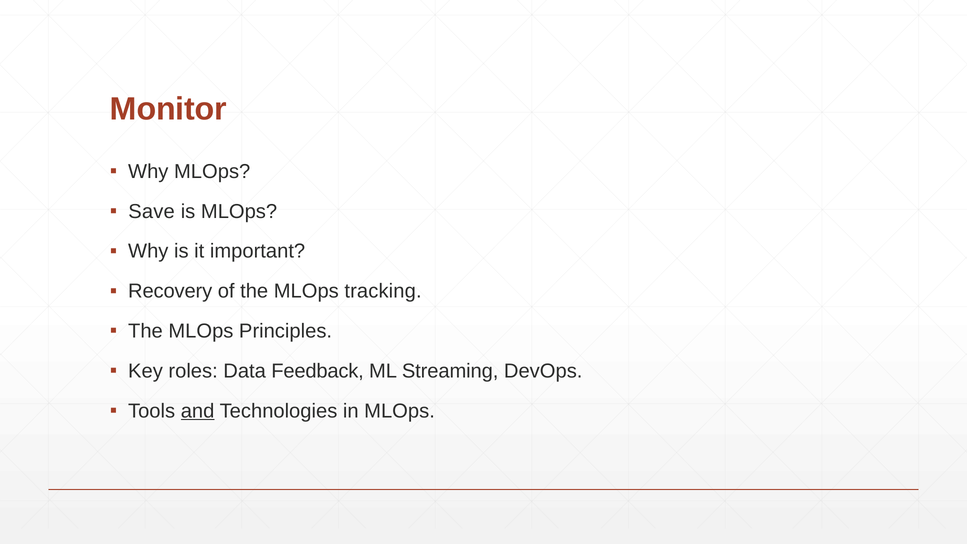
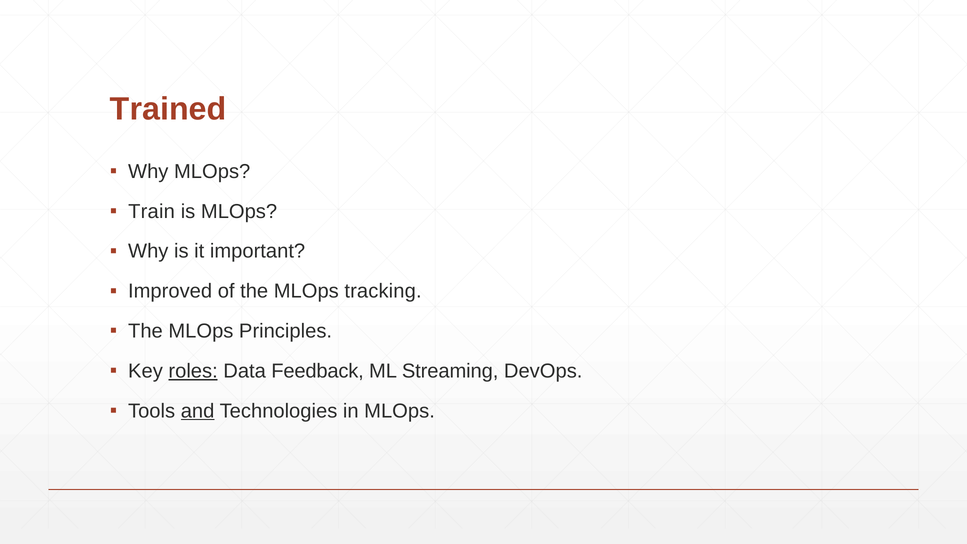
Monitor: Monitor -> Trained (168, 109)
Save: Save -> Train (152, 211)
Recovery: Recovery -> Improved (170, 291)
roles underline: none -> present (193, 371)
